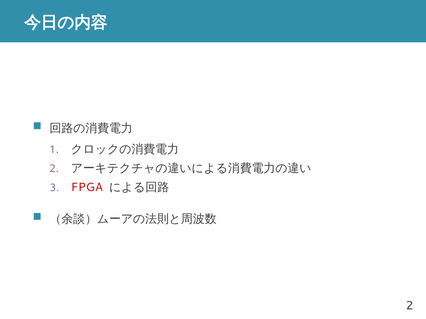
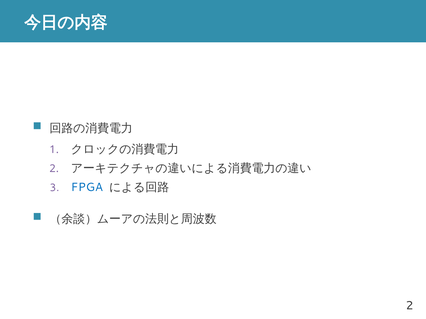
FPGA colour: red -> blue (87, 188)
